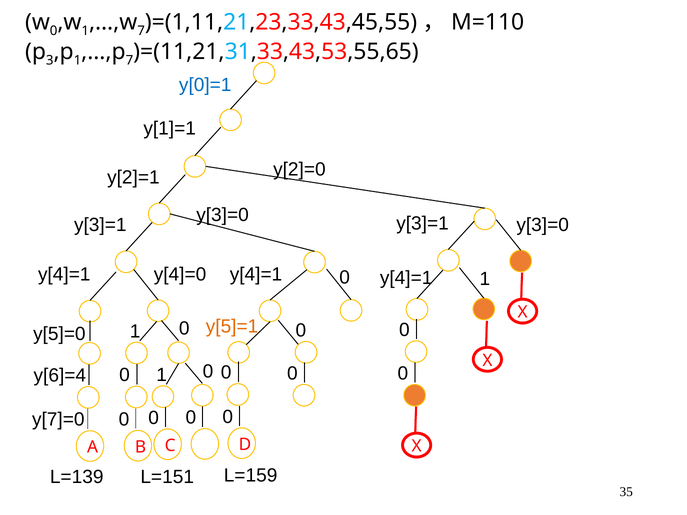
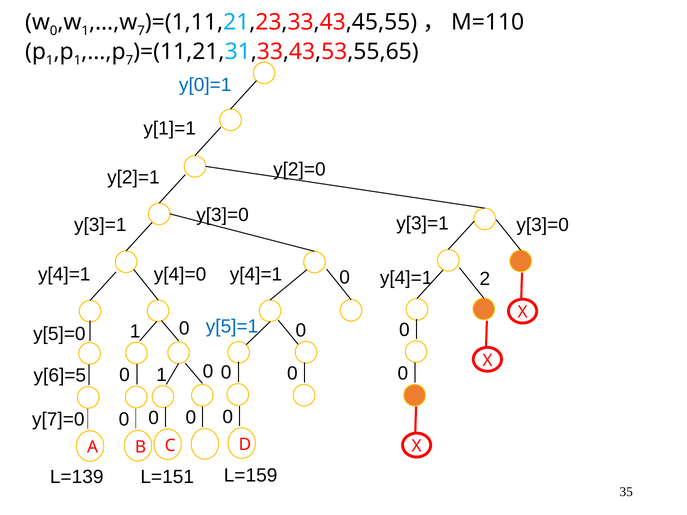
3: 3 -> 1 (50, 61)
y[4]=1 1: 1 -> 2 (485, 279)
y[5]=1 colour: orange -> blue (232, 327)
y[6]=4: y[6]=4 -> y[6]=5 (60, 376)
